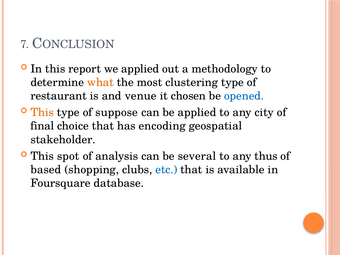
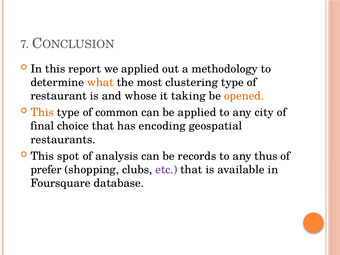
venue: venue -> whose (141, 96)
chosen: chosen -> taking (188, 96)
opened colour: blue -> orange (244, 96)
suppose: suppose -> common (117, 112)
stakeholder: stakeholder -> restaurants (63, 140)
several: several -> records (197, 156)
based: based -> prefer (46, 170)
etc colour: blue -> purple (166, 170)
